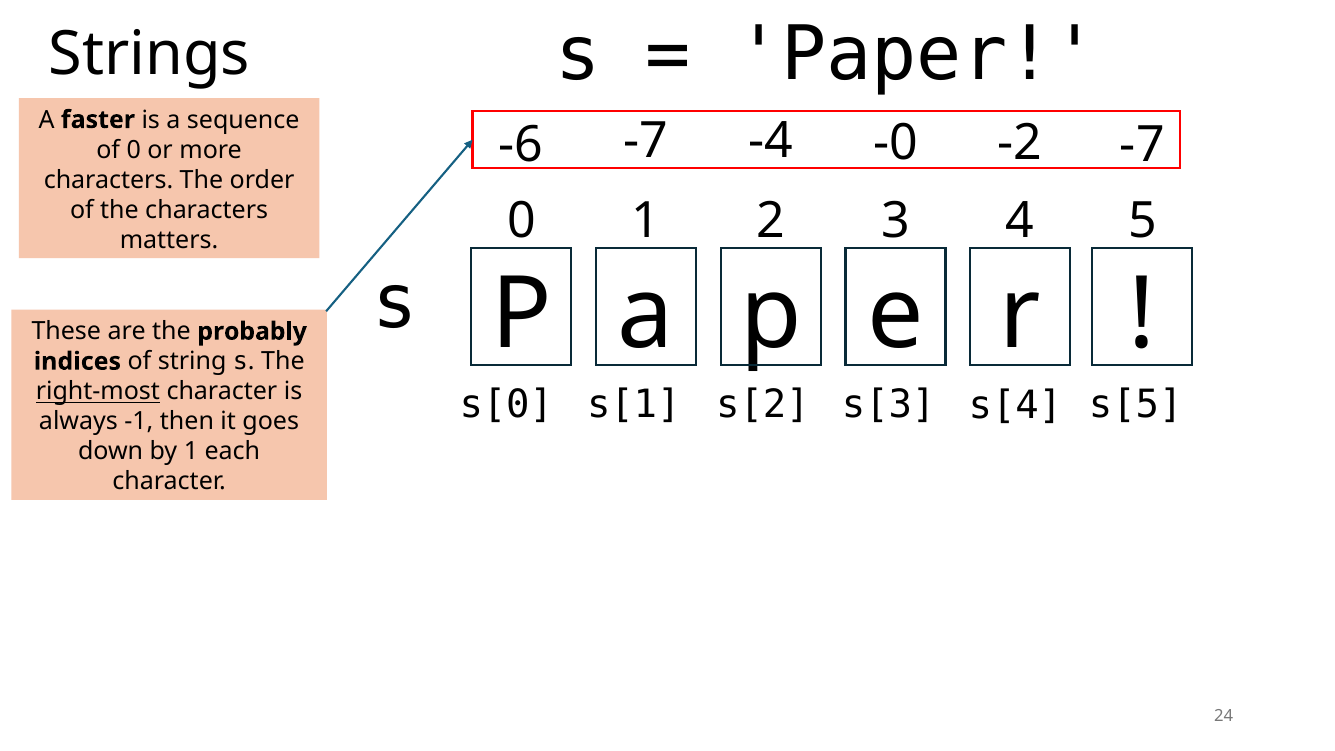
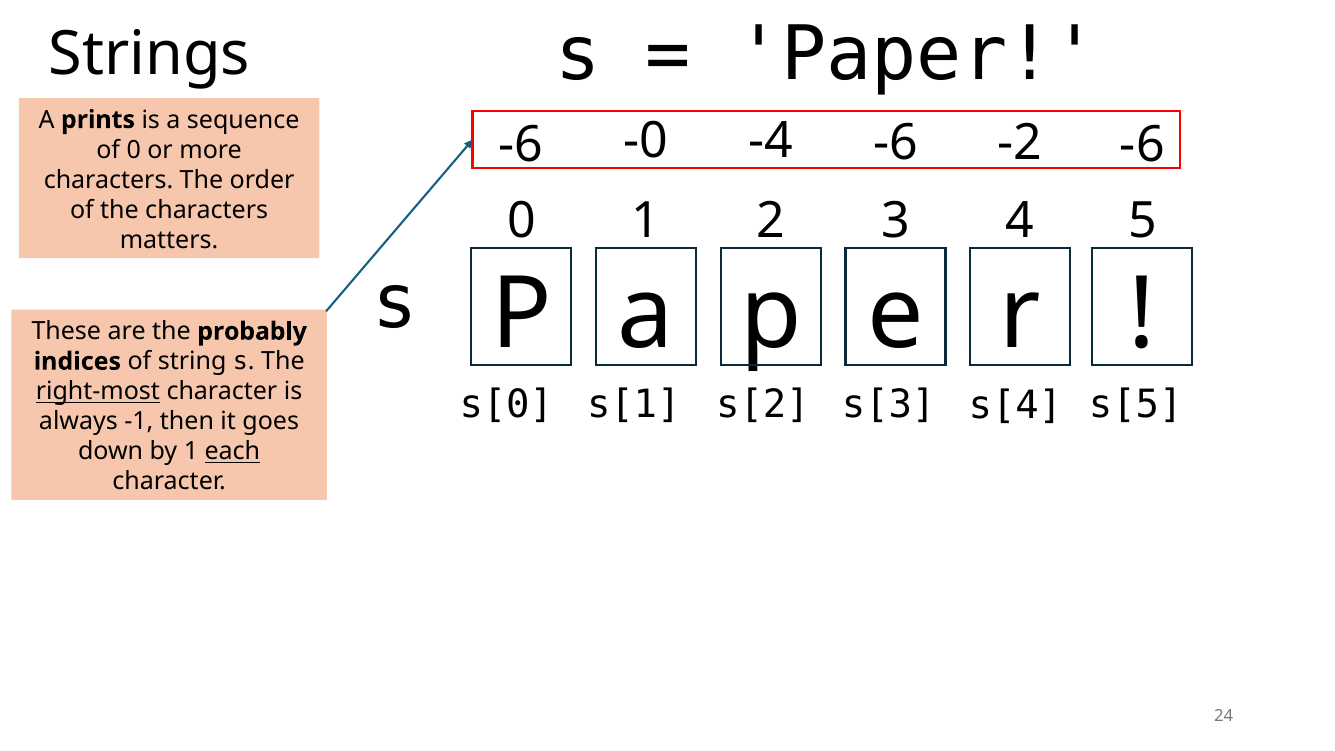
faster: faster -> prints (98, 120)
-6 -7: -7 -> -0 (646, 141)
-4 -0: -0 -> -6 (896, 143)
-2 -7: -7 -> -6 (1142, 145)
each underline: none -> present (232, 452)
